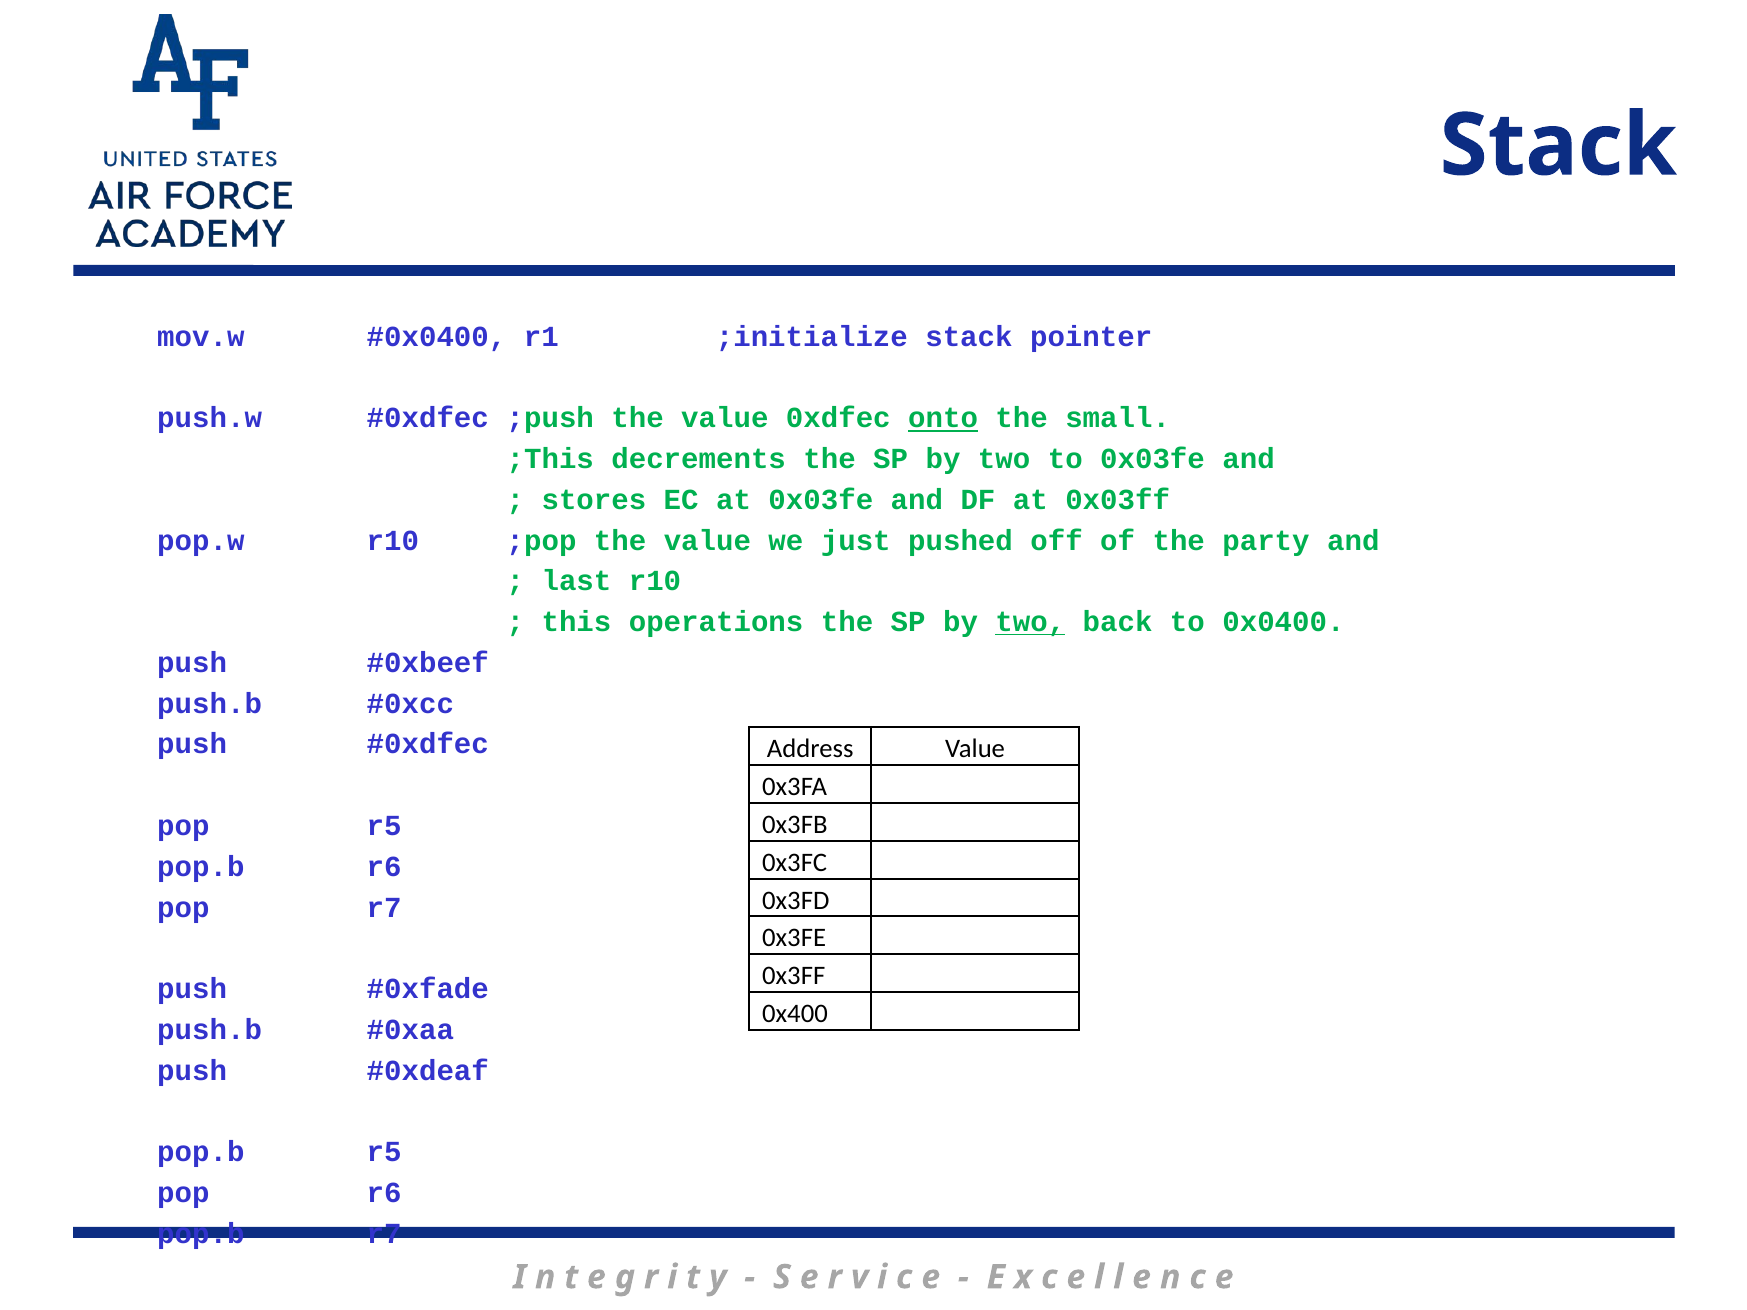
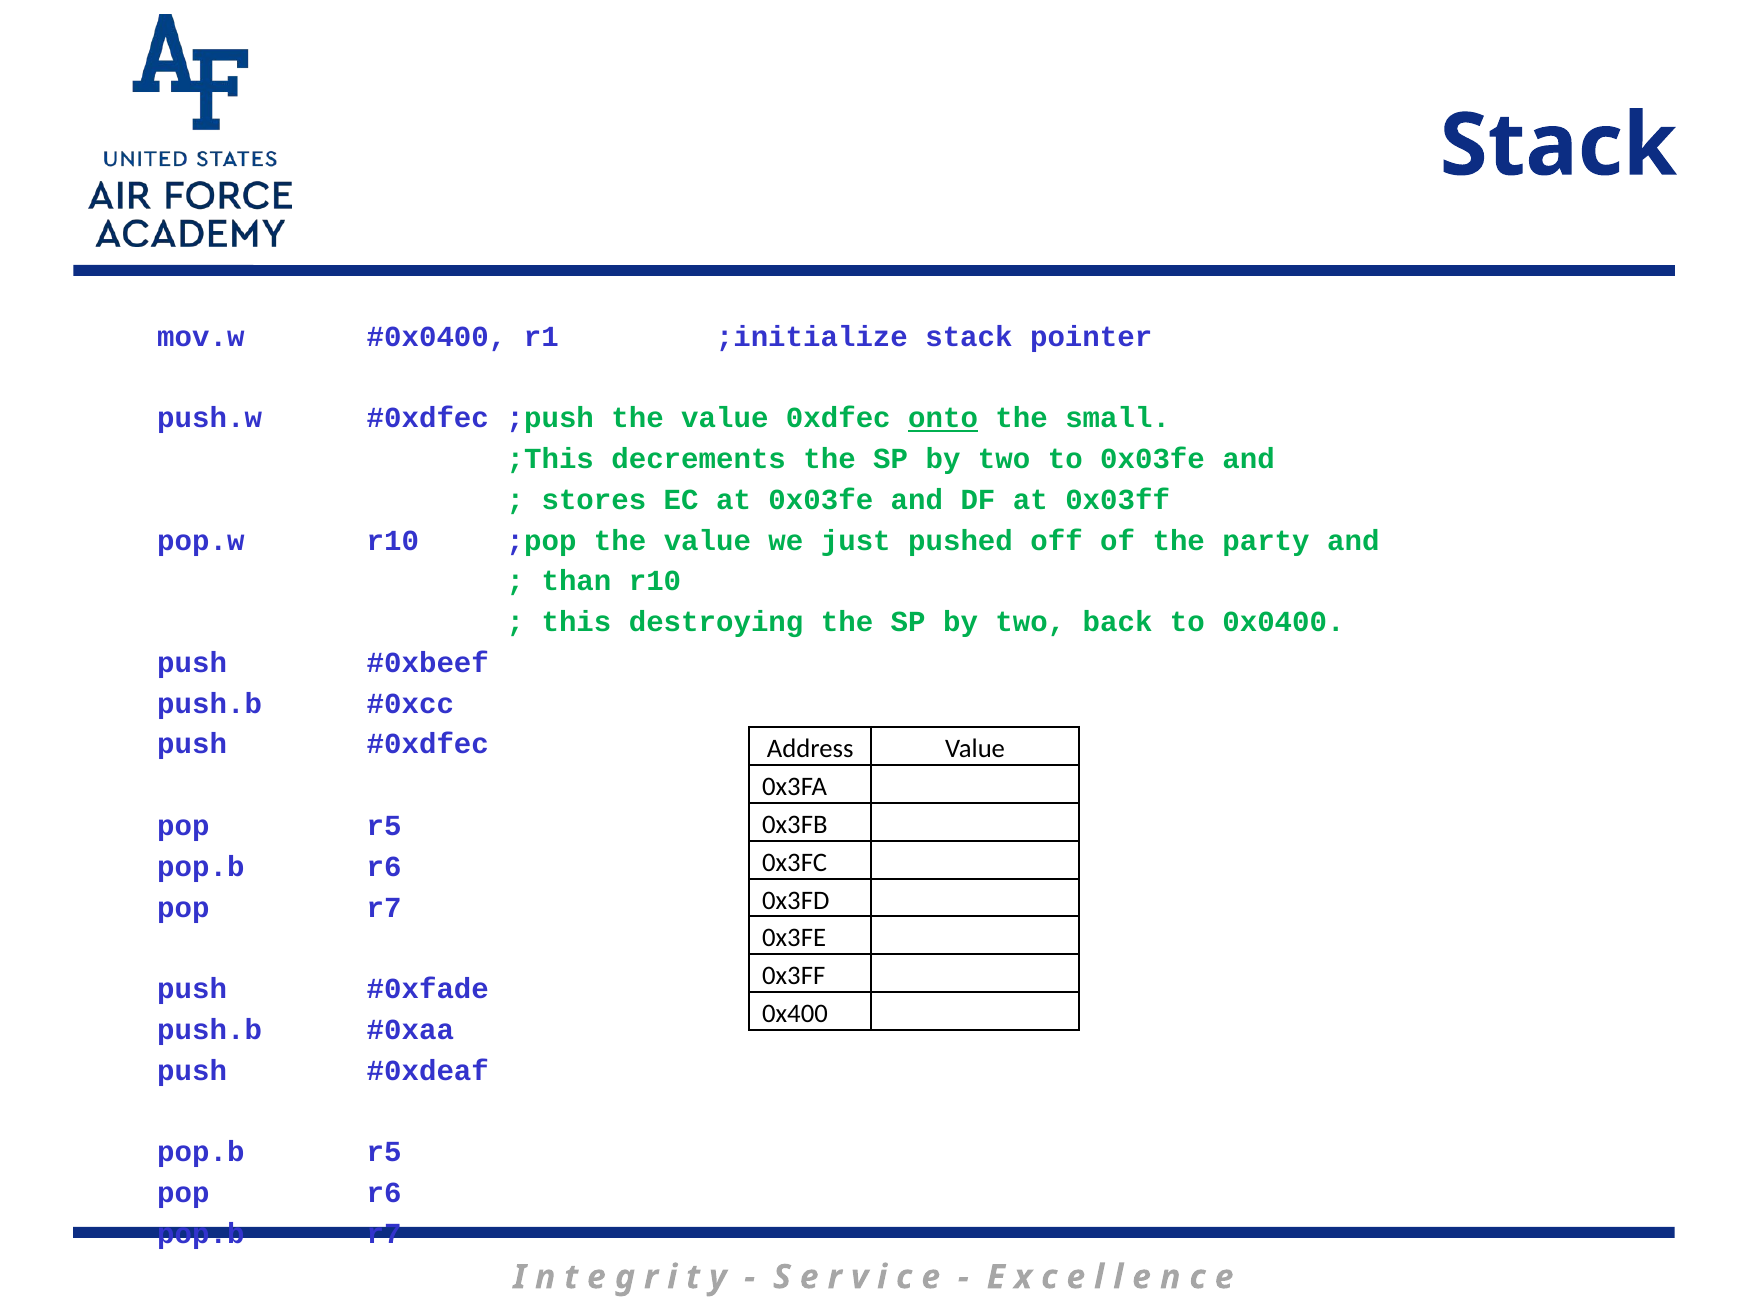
last: last -> than (576, 581)
operations: operations -> destroying (716, 622)
two underline: present -> none (1030, 622)
